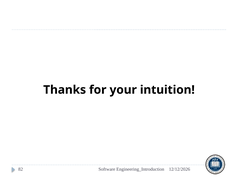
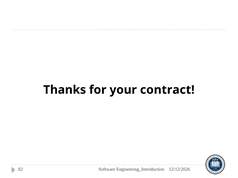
intuition: intuition -> contract (167, 90)
